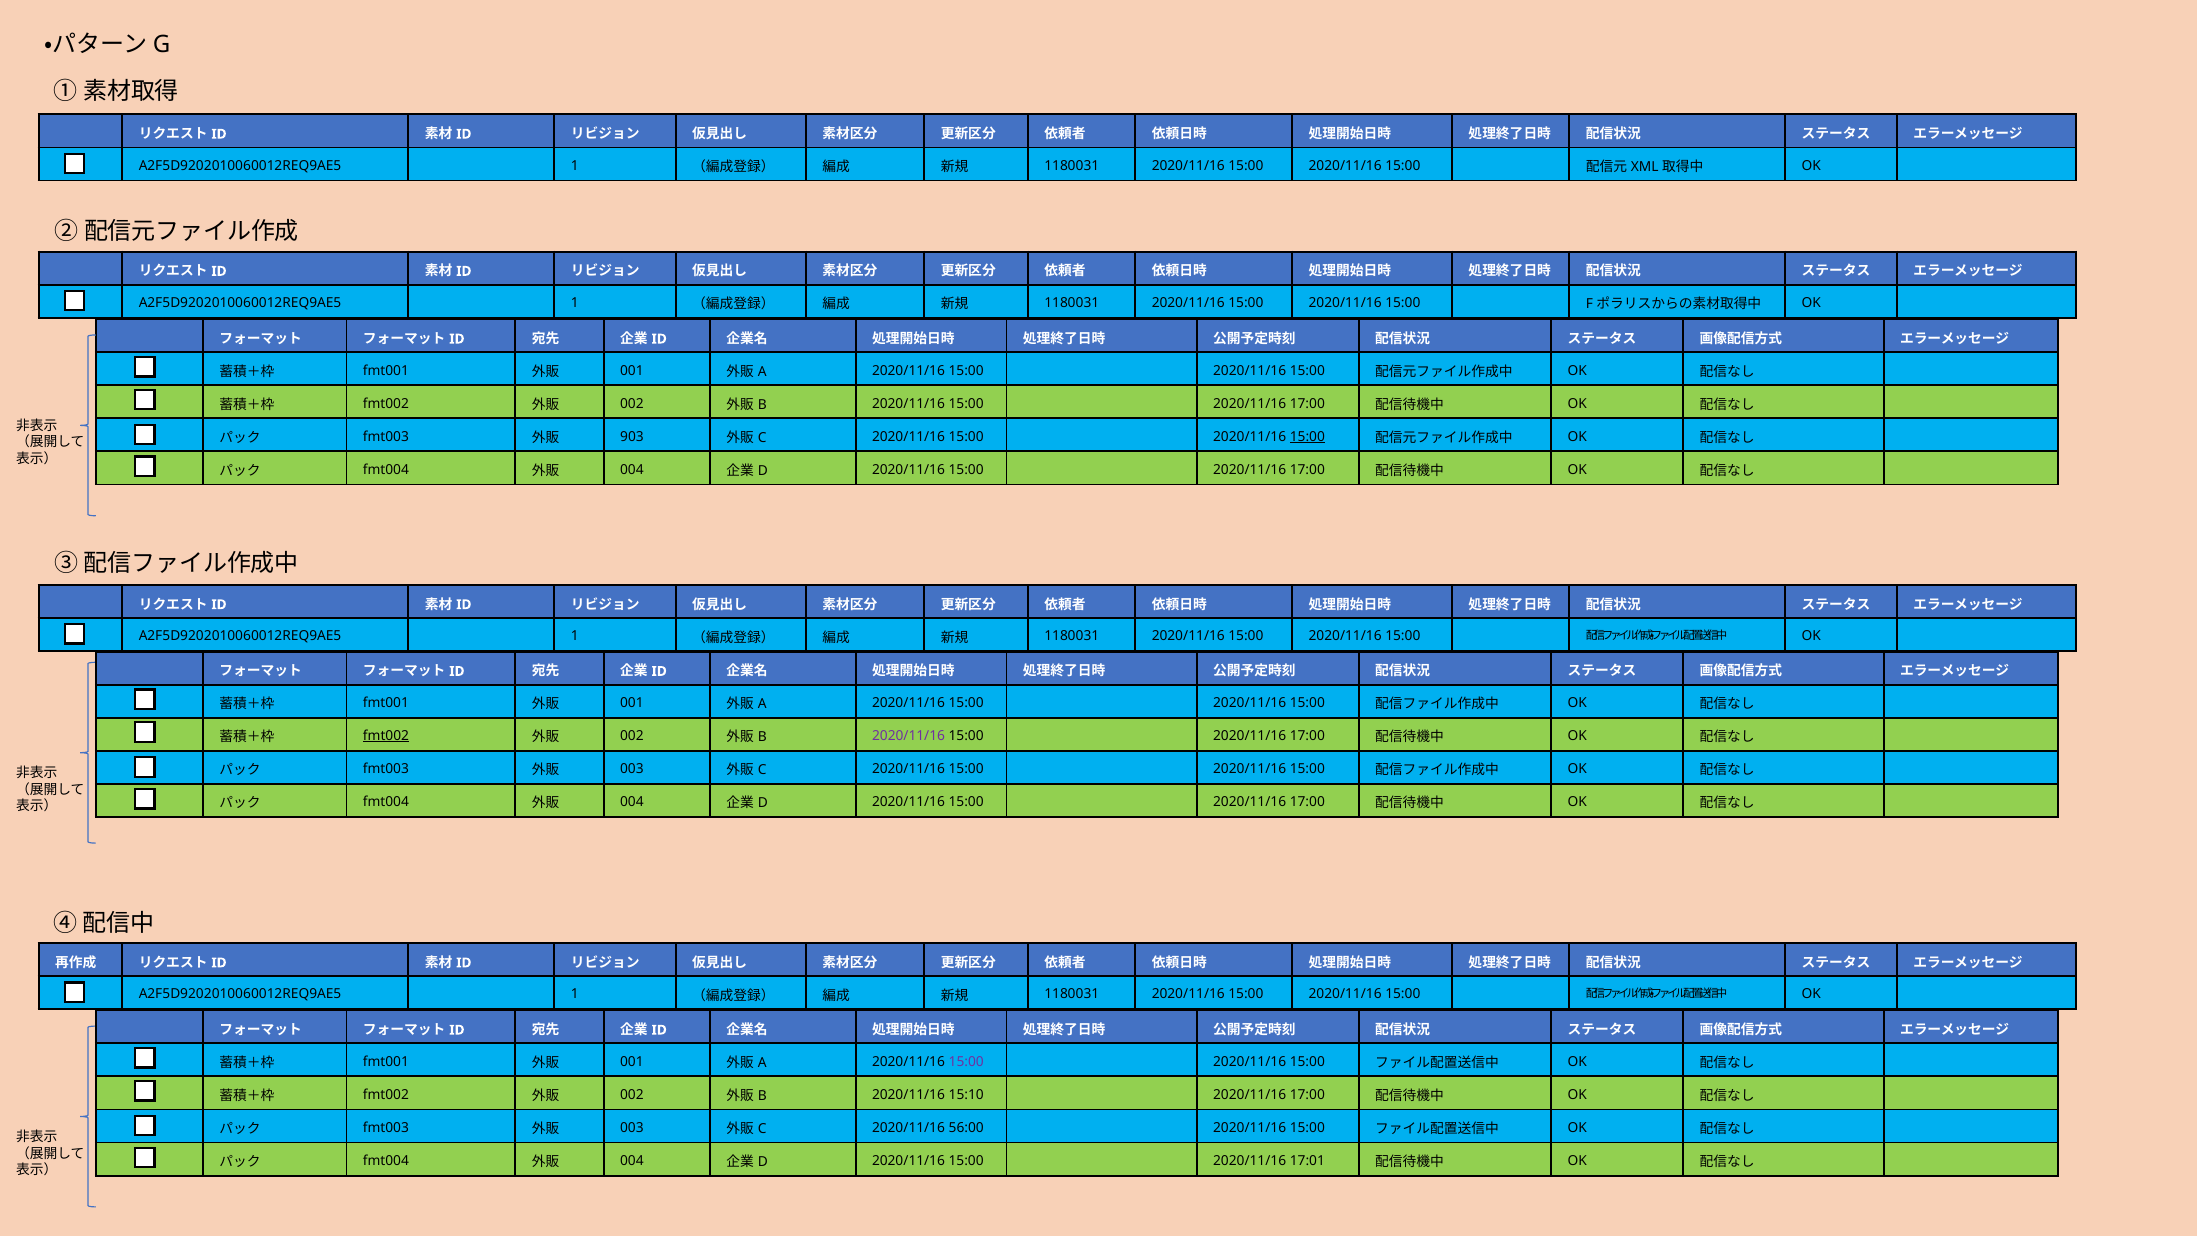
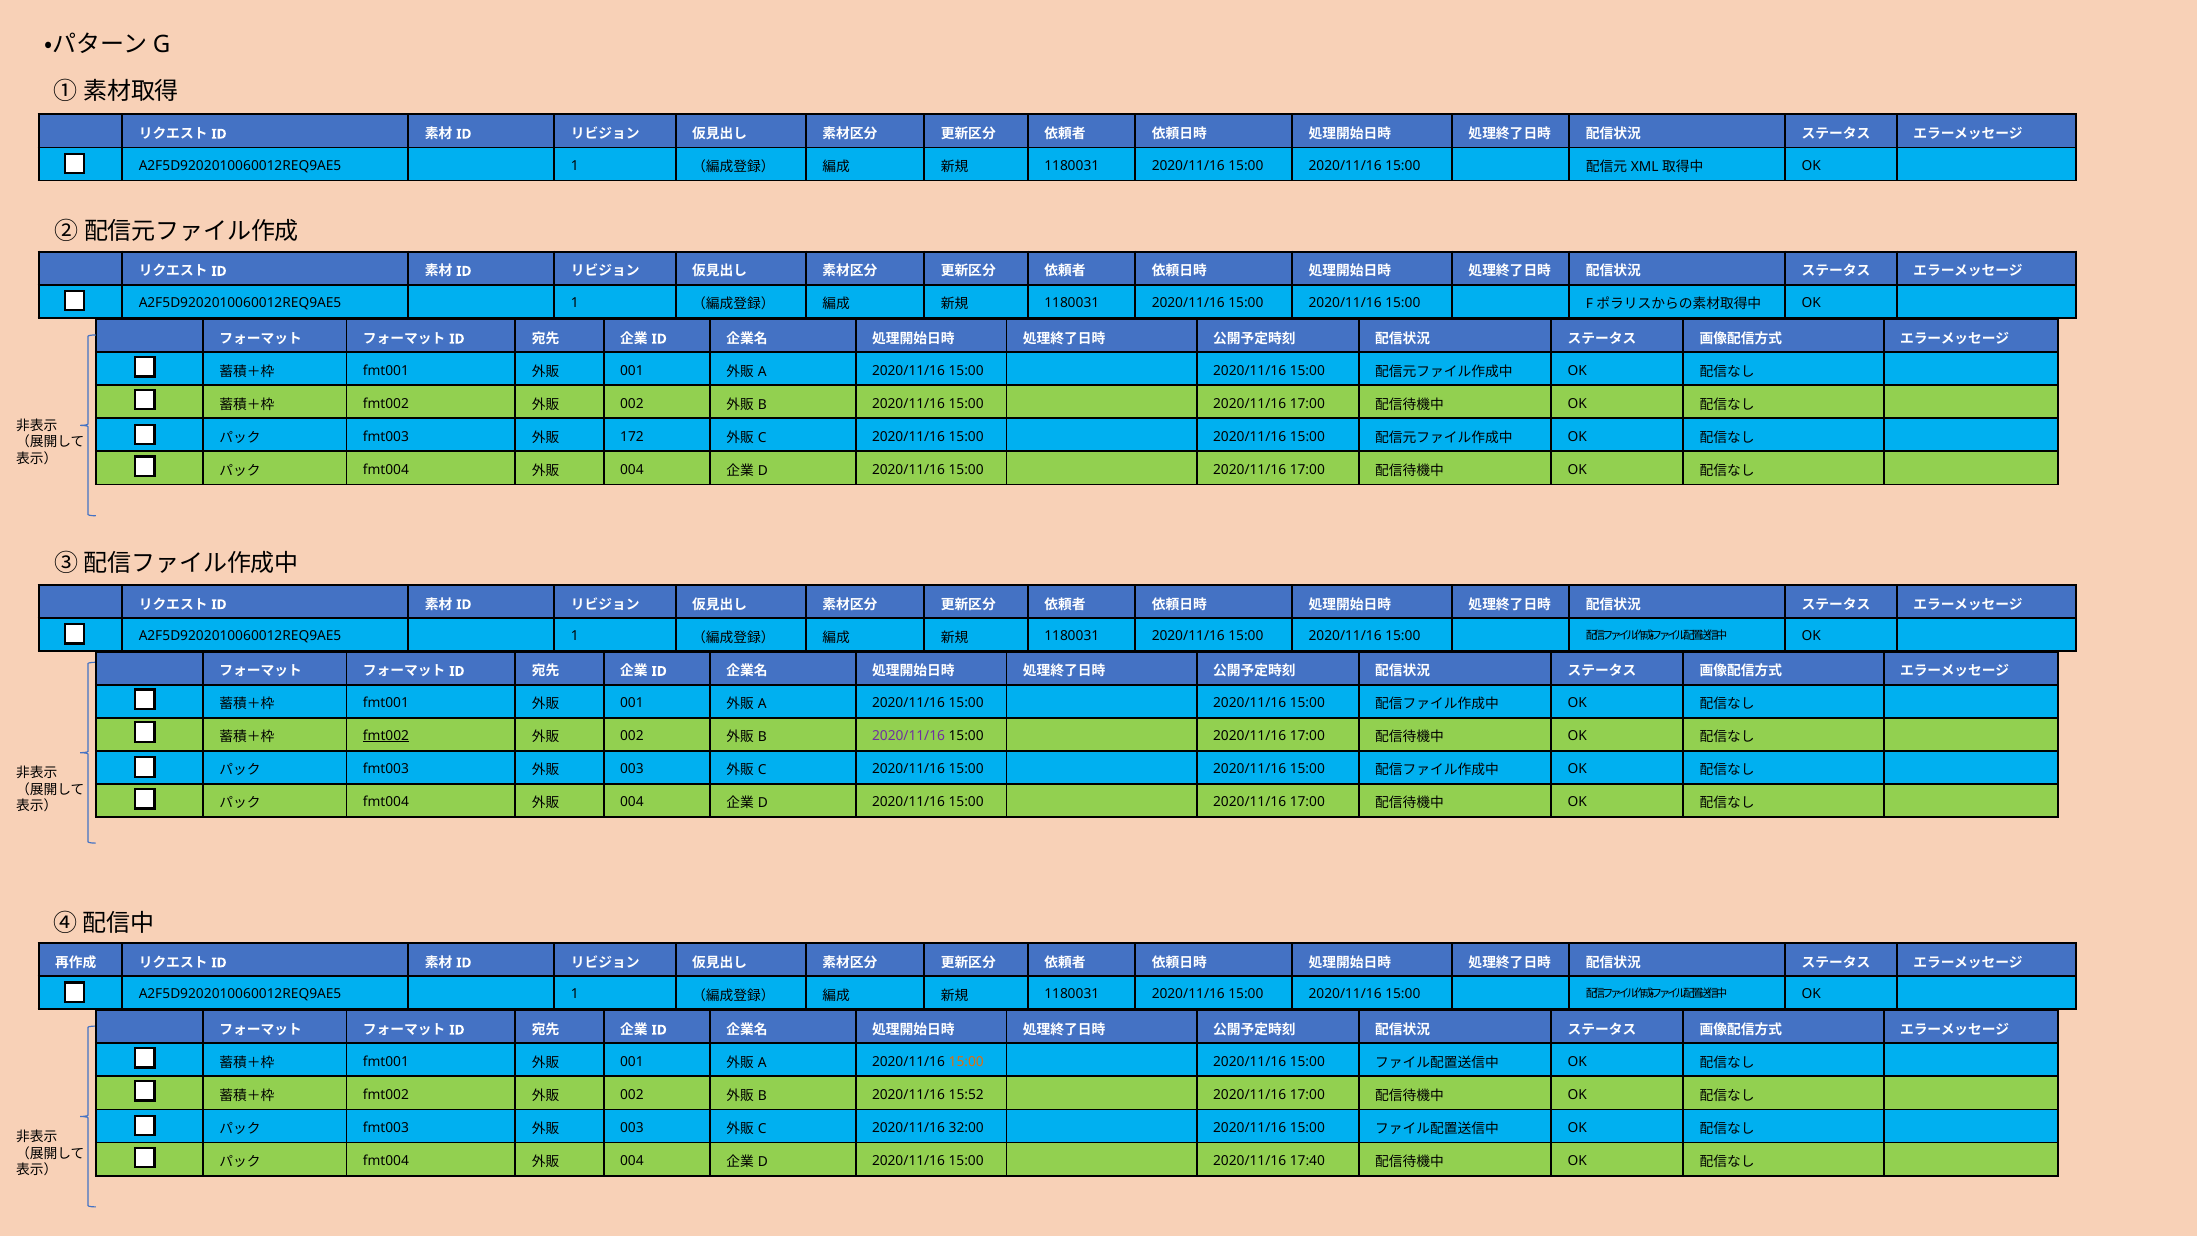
903: 903 -> 172 (632, 437)
15:00 underline: present -> none (1307, 437)
15:00 colour: purple -> orange (966, 1061)
15:10: 15:10 -> 15:52 (966, 1095)
56:00: 56:00 -> 32:00 (966, 1128)
17:01: 17:01 -> 17:40 (1307, 1161)
